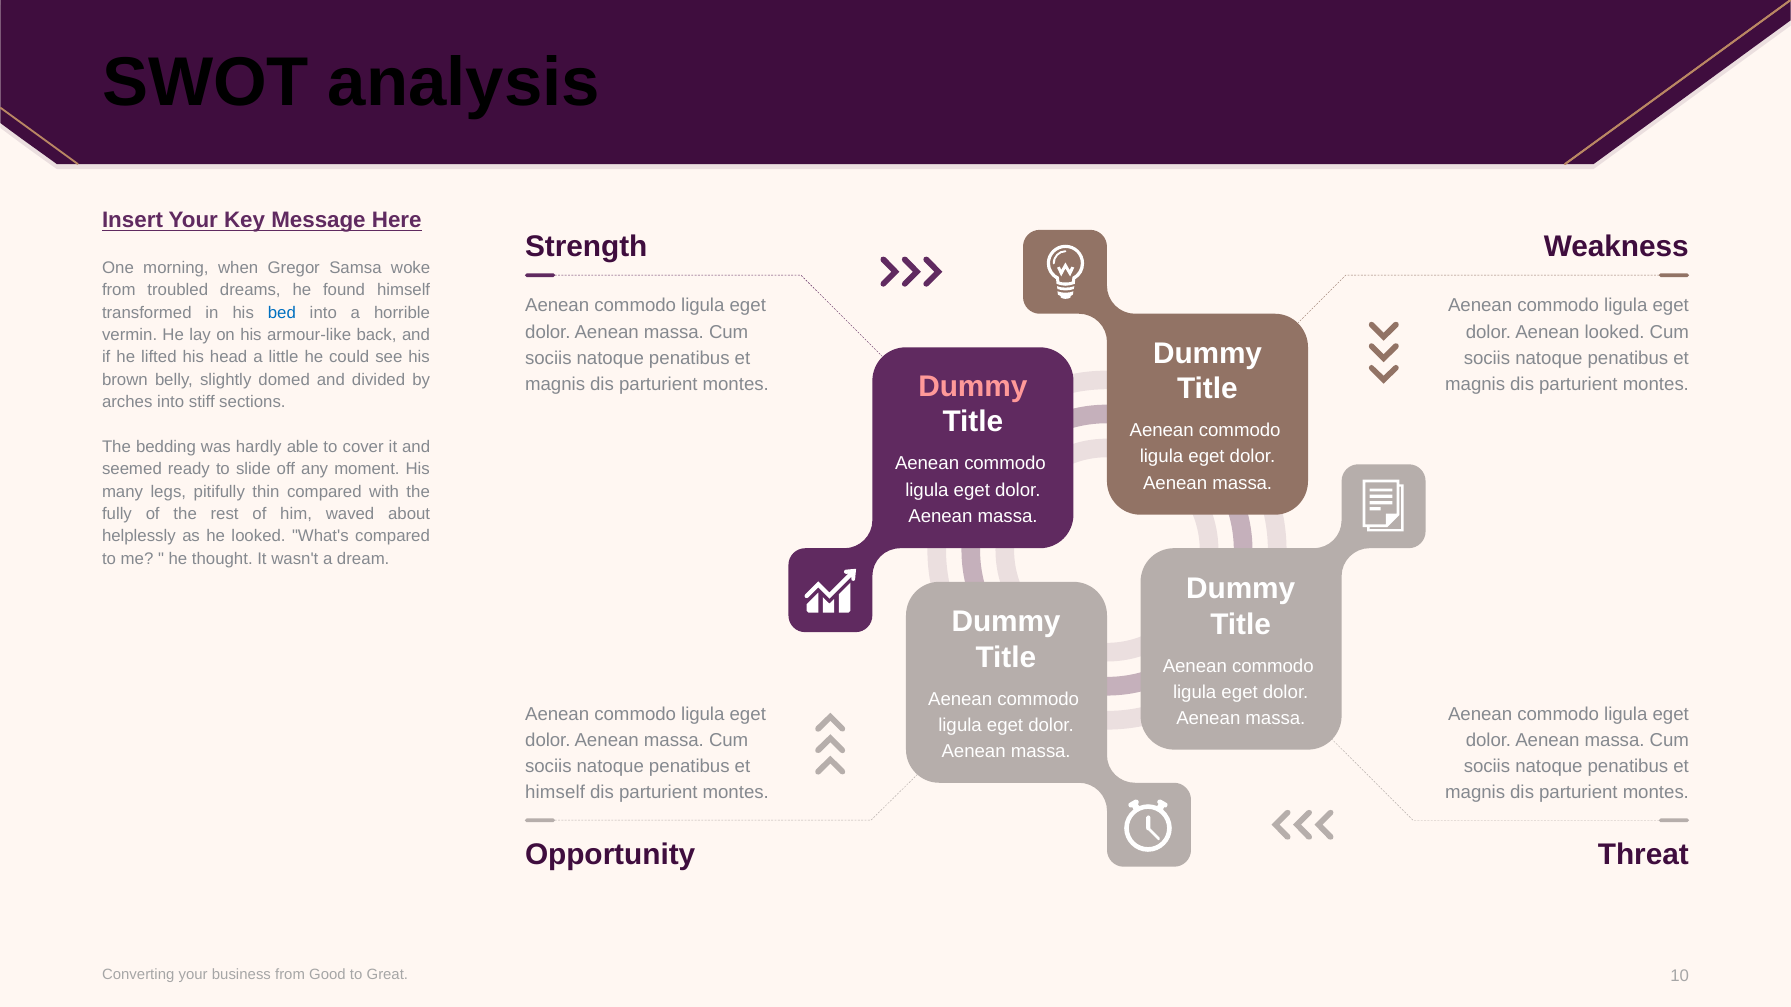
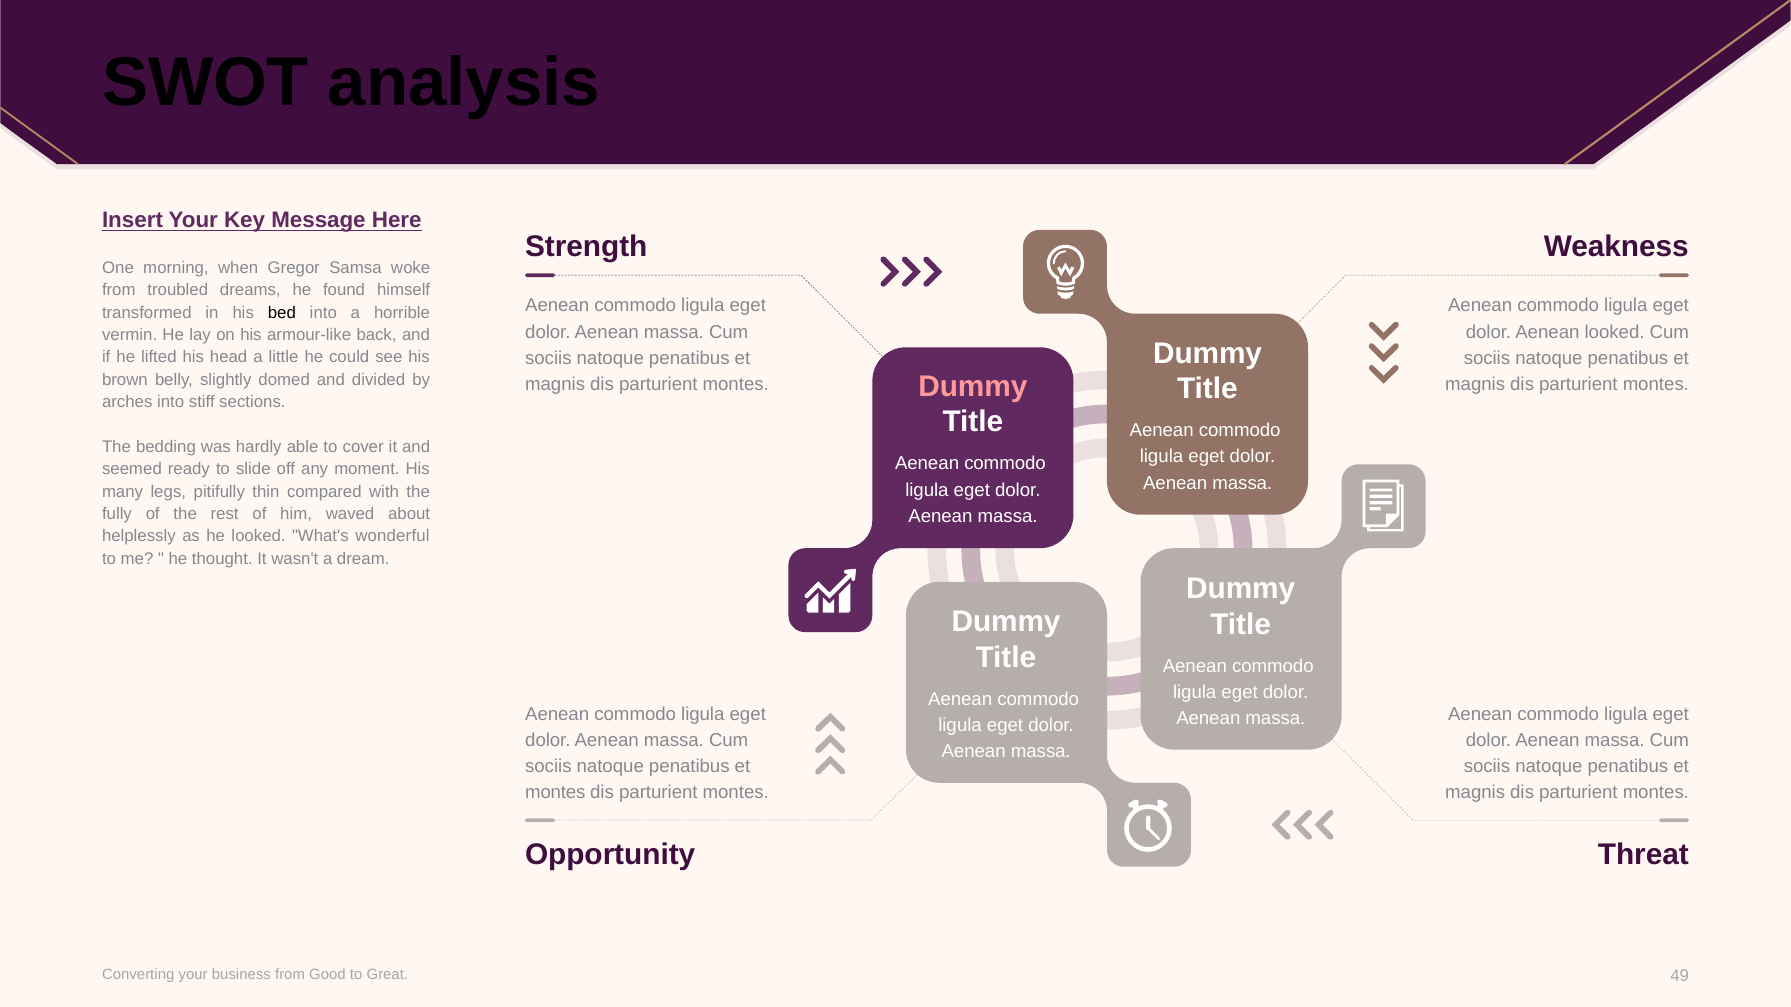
bed colour: blue -> black (282, 313)
What's compared: compared -> wonderful (392, 537)
himself: himself -> montes (555, 793)
10: 10 -> 49 (1680, 976)
